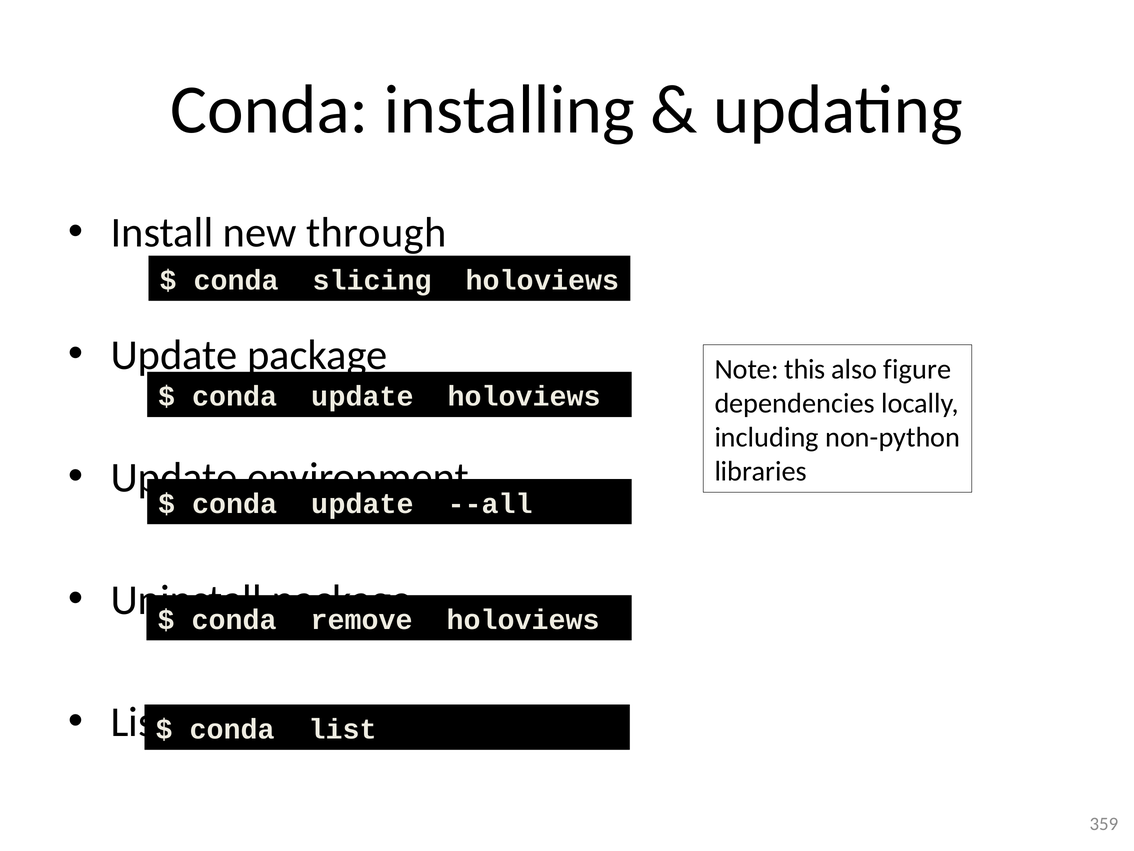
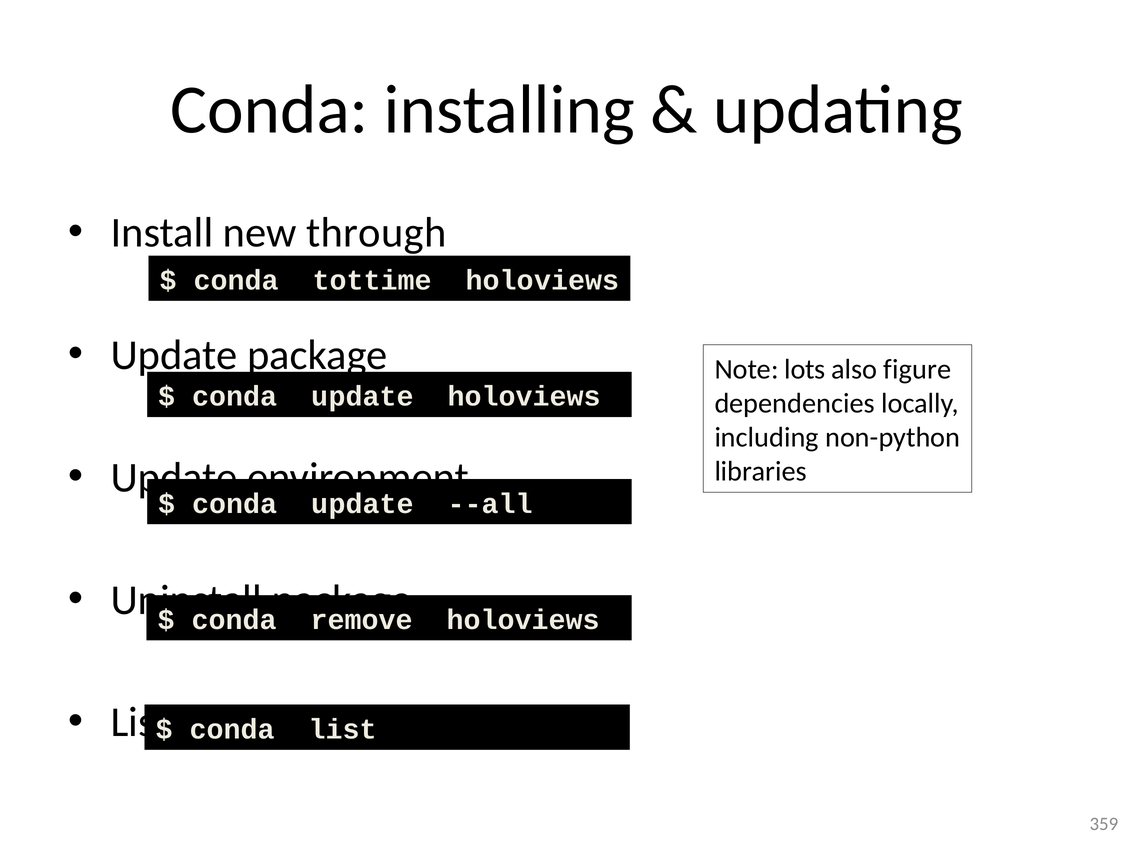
slicing: slicing -> tottime (372, 280)
this: this -> lots (805, 369)
